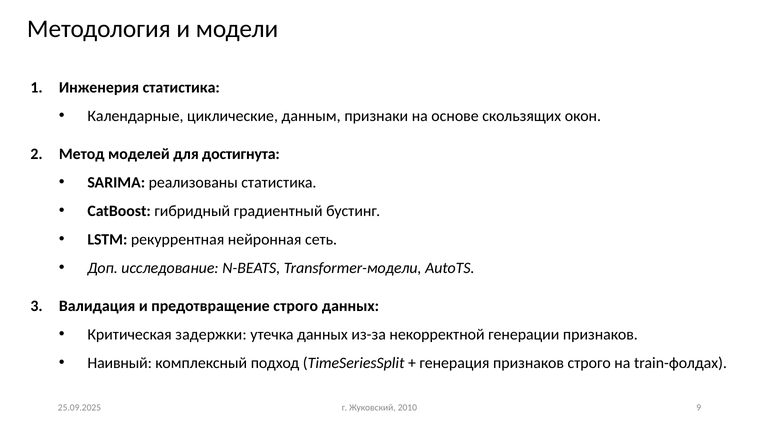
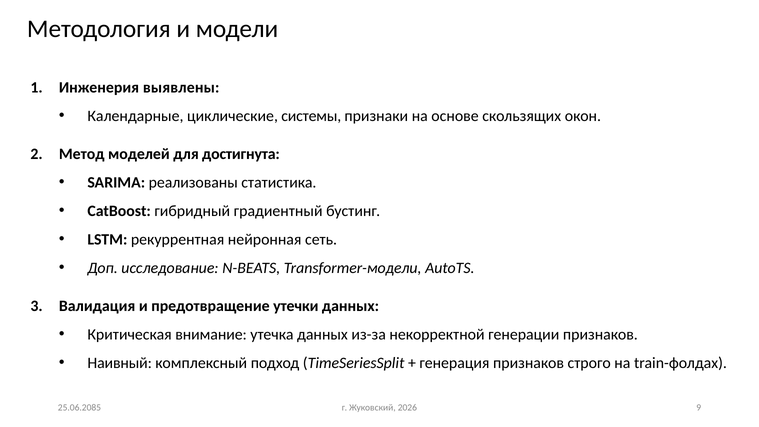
Инженерия статистика: статистика -> выявлены (181, 88)
данным: данным -> системы (311, 116)
предотвращение строго: строго -> утечки (296, 306)
задержки: задержки -> внимание (211, 334)
2010: 2010 -> 2026 (407, 408)
25.09.2025: 25.09.2025 -> 25.06.2085 (79, 408)
